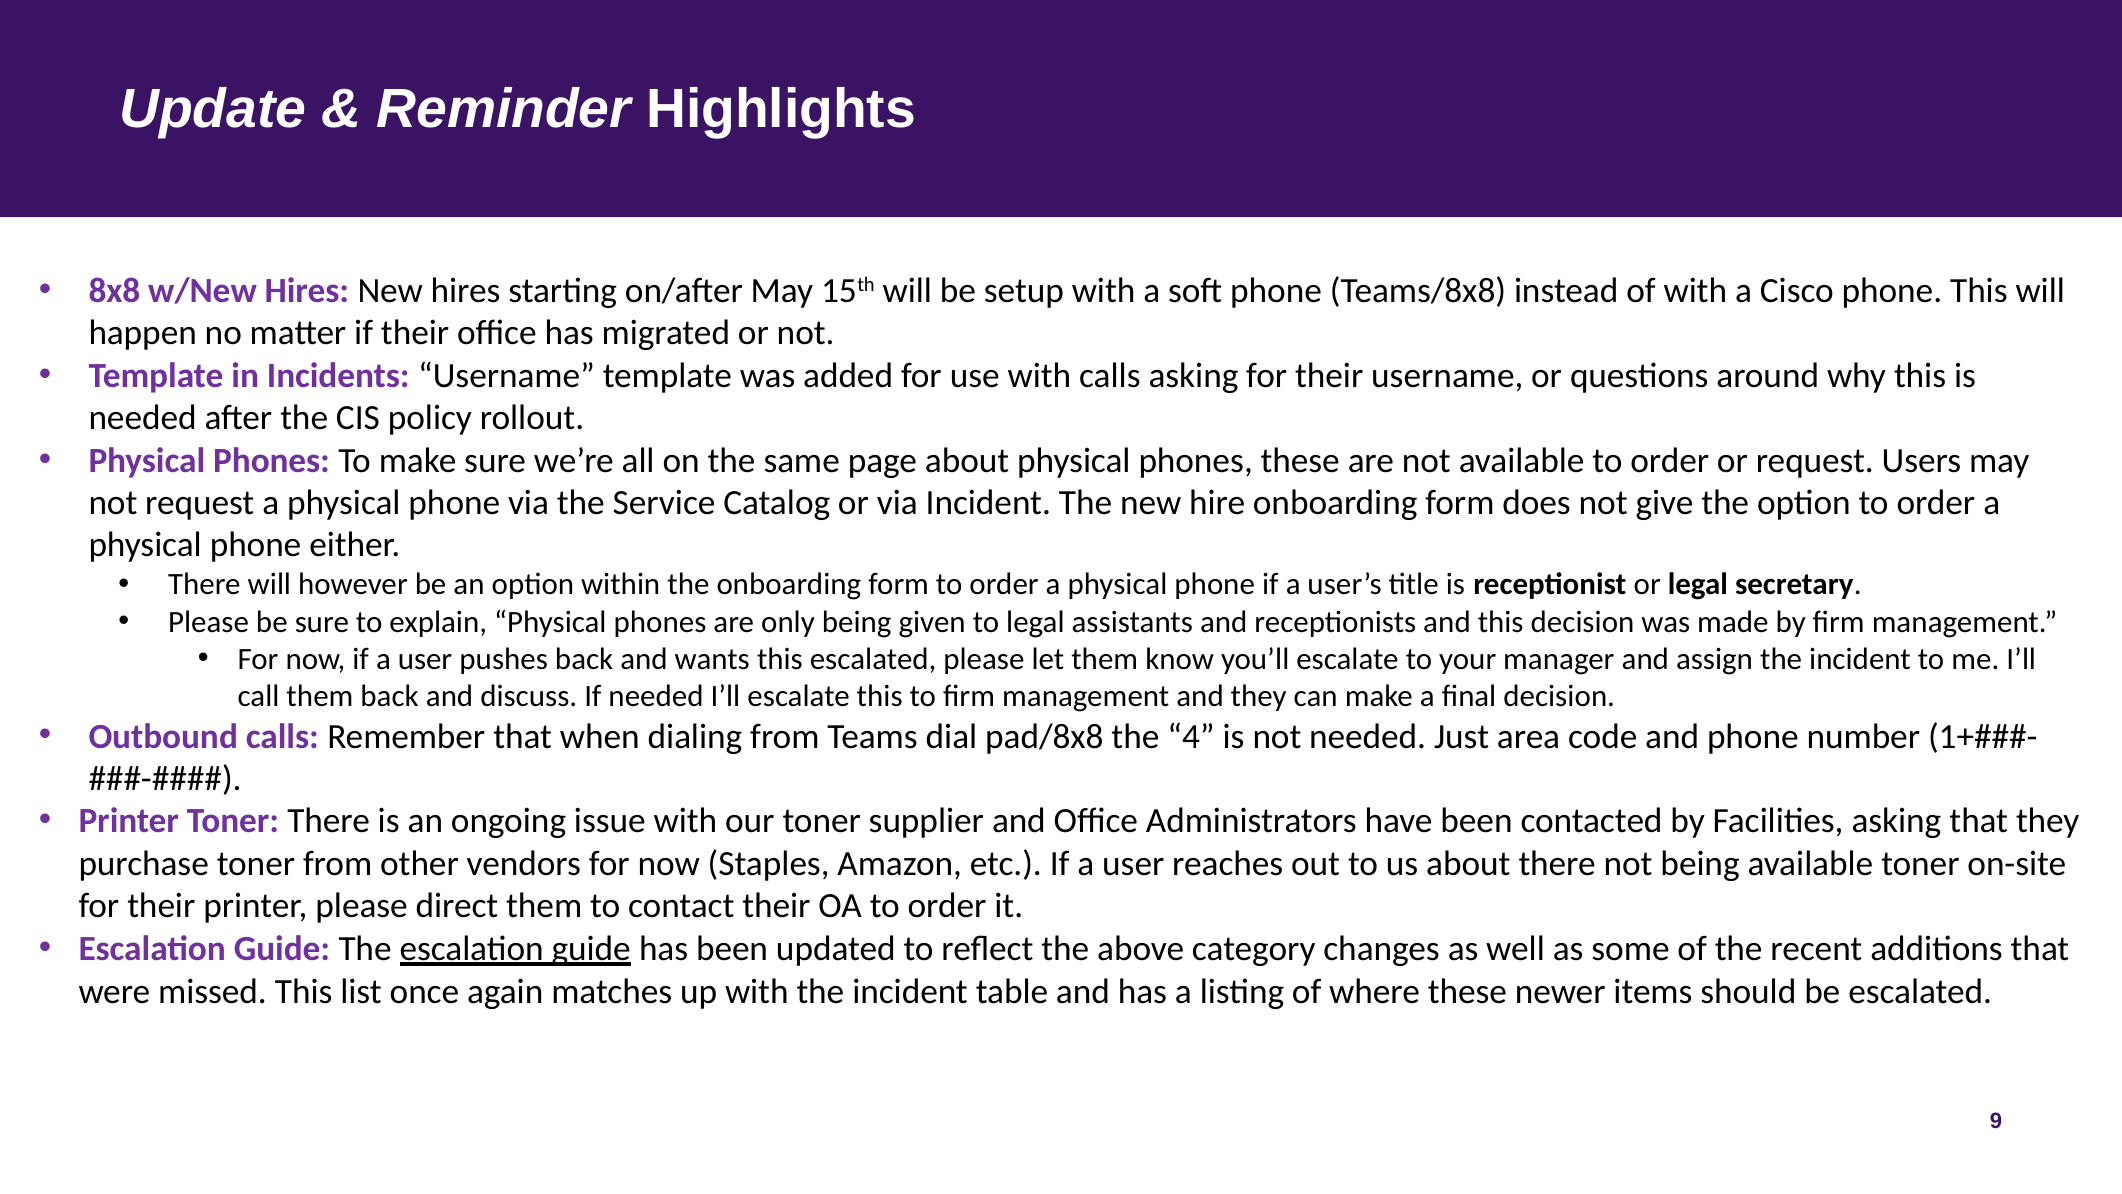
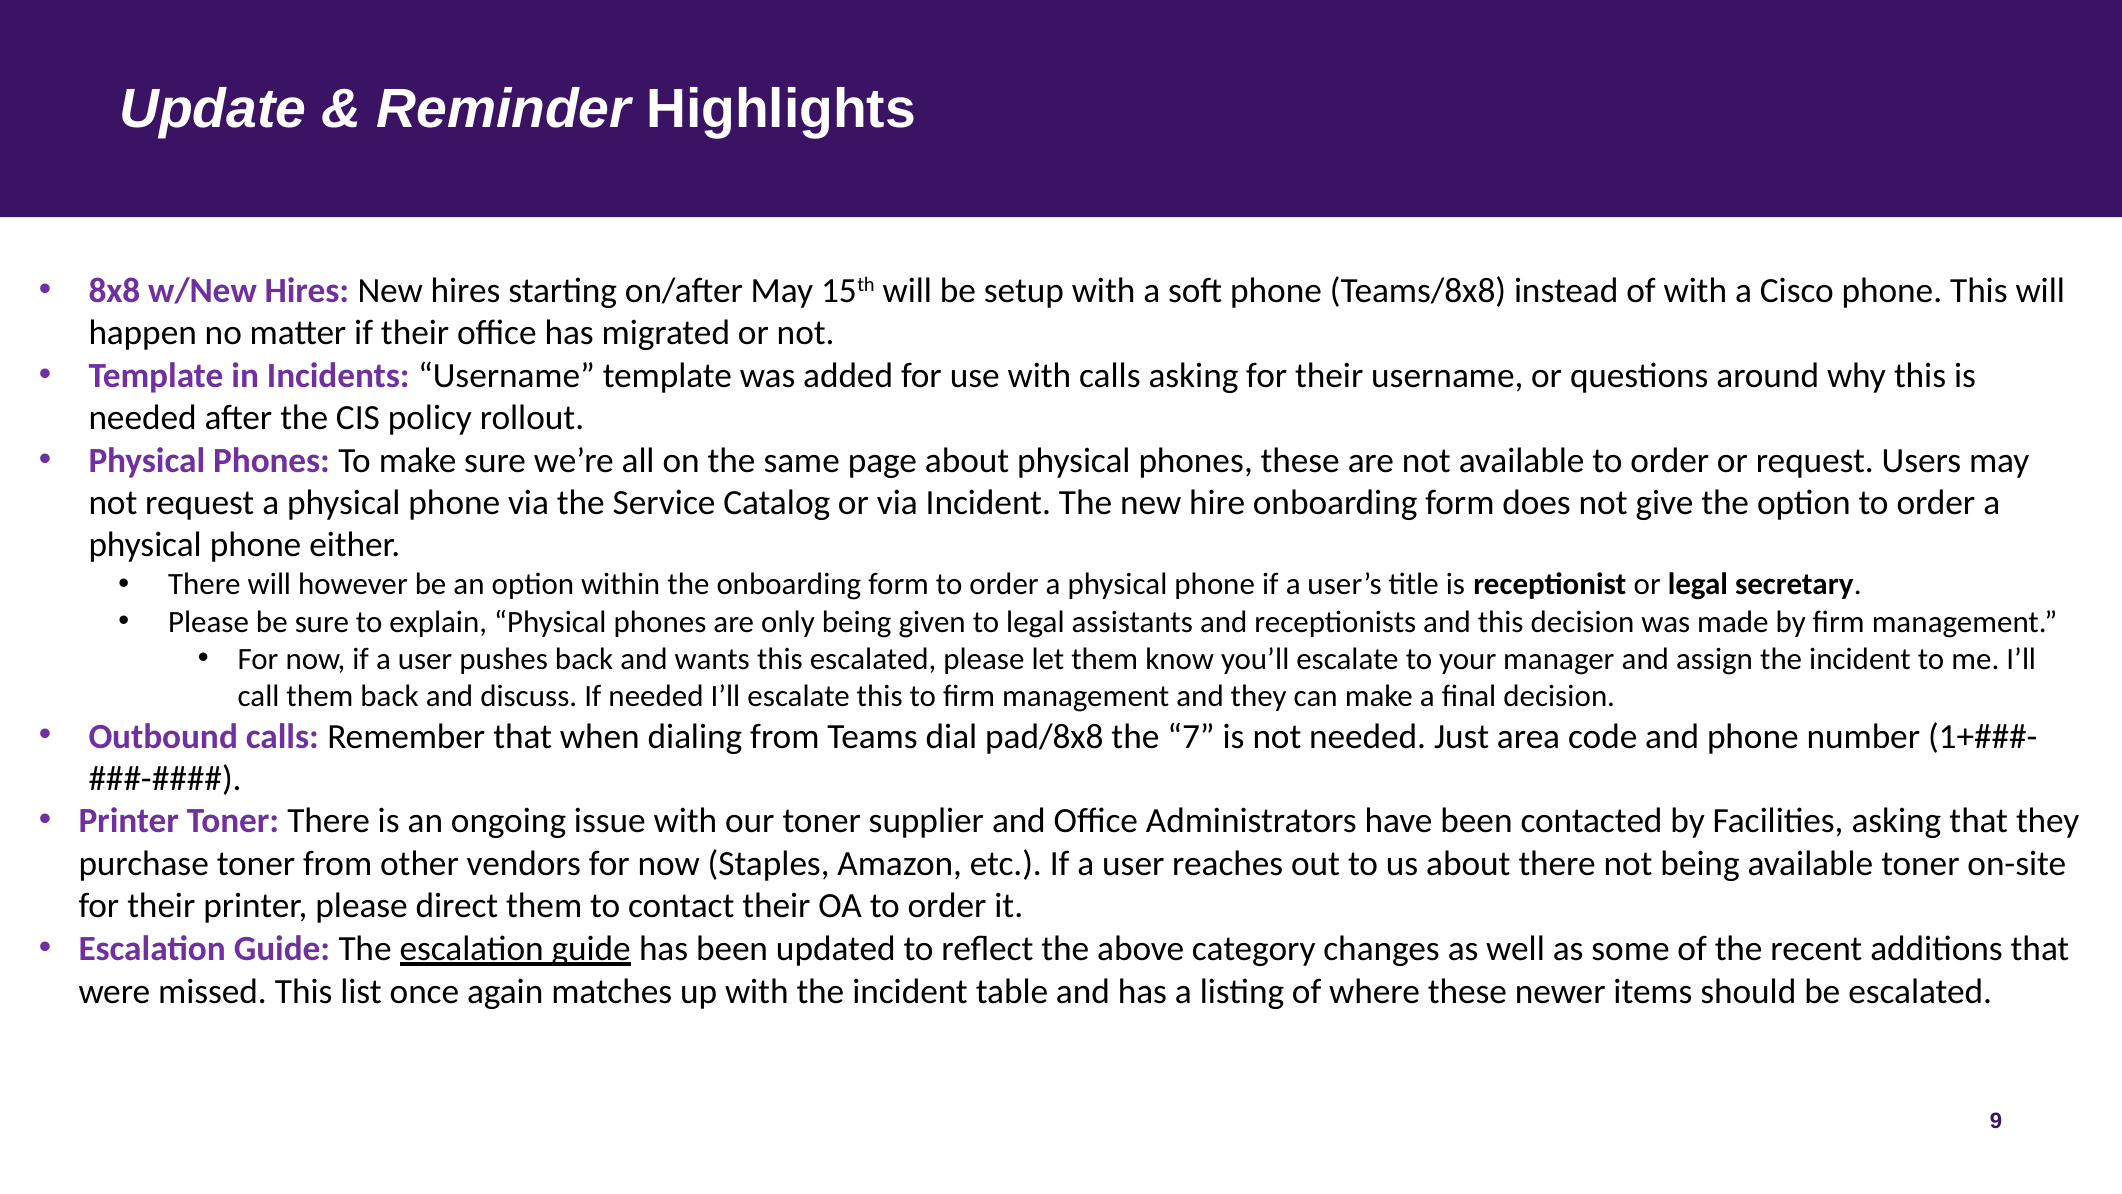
4: 4 -> 7 (1191, 736)
